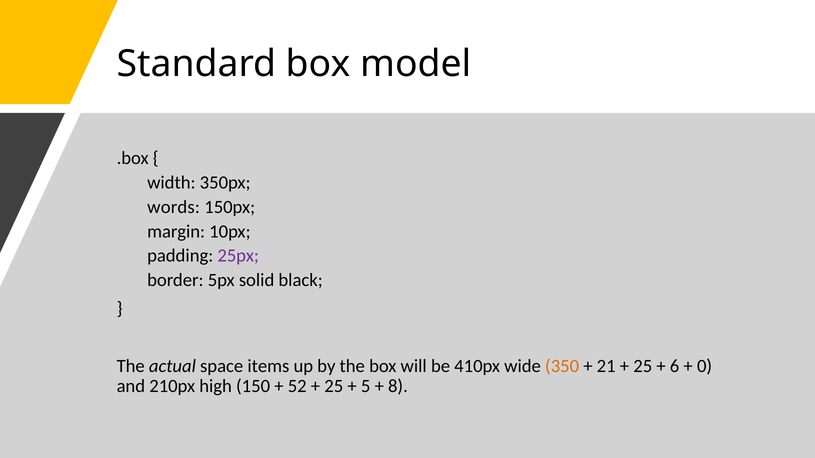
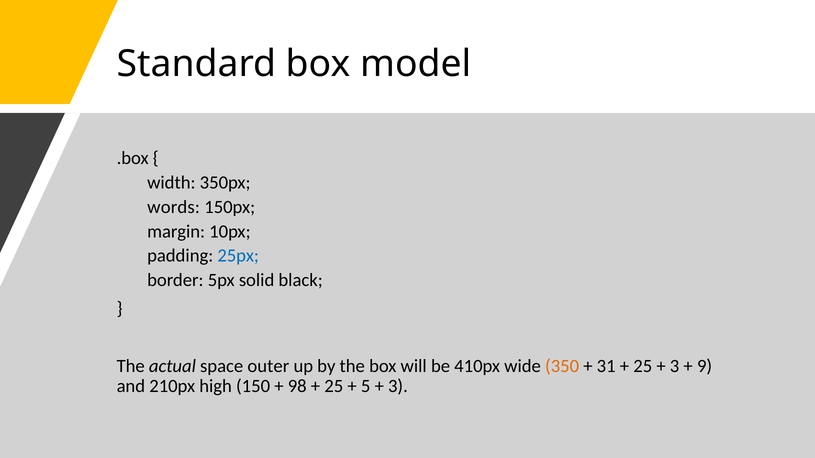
25px colour: purple -> blue (238, 256)
items: items -> outer (268, 366)
21: 21 -> 31 (606, 366)
6: 6 -> 3 (675, 366)
0: 0 -> 9 (705, 366)
52: 52 -> 98 (297, 386)
8: 8 -> 3 (398, 386)
